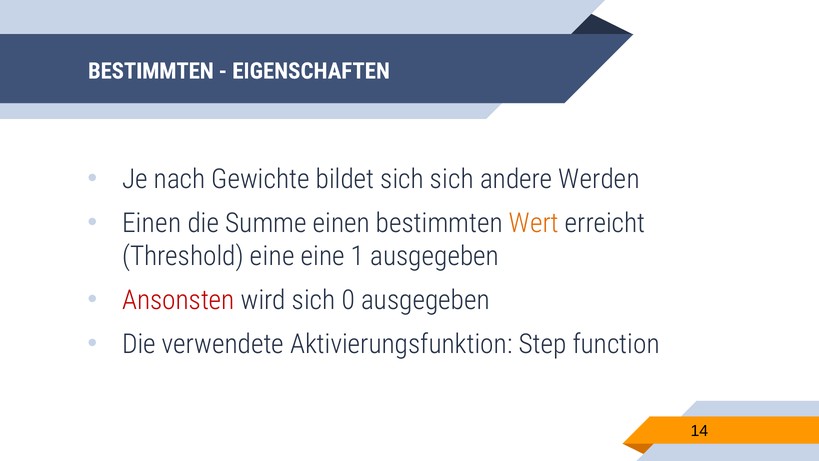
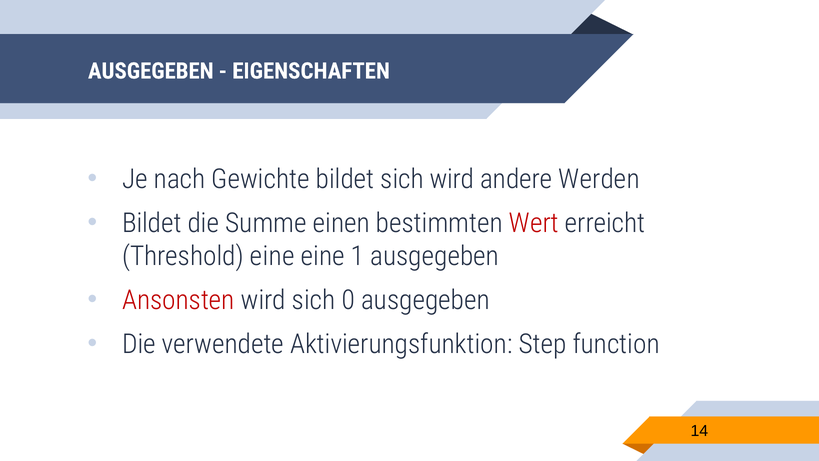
BESTIMMTEN: BESTIMMTEN -> AUSGEGEBEN (151, 71)
sich sich: sich -> wird (452, 179)
Einen: Einen -> Bildet (152, 223)
Wert colour: orange -> red (534, 223)
